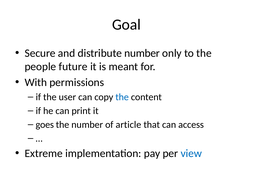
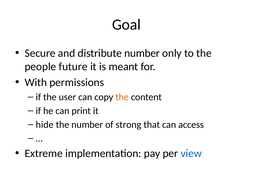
the colour: blue -> orange (122, 97)
goes: goes -> hide (45, 124)
article: article -> strong (128, 124)
